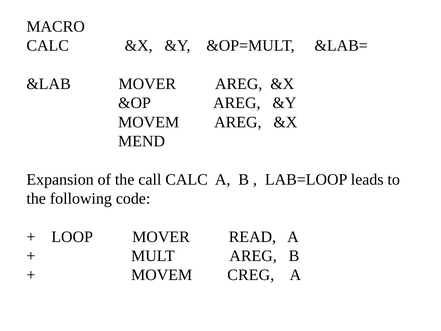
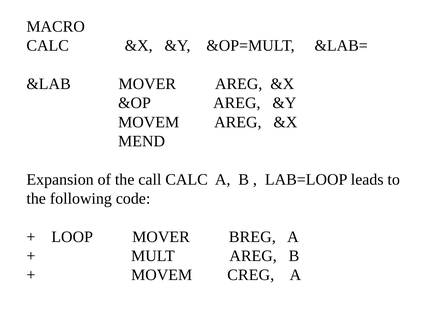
READ: READ -> BREG (252, 237)
